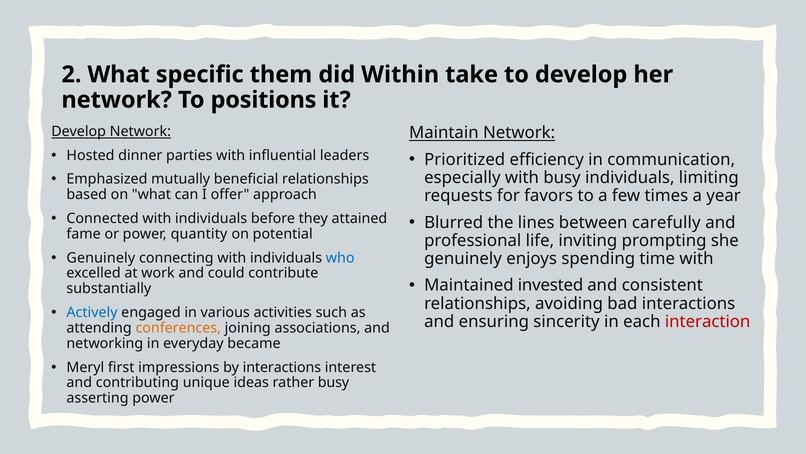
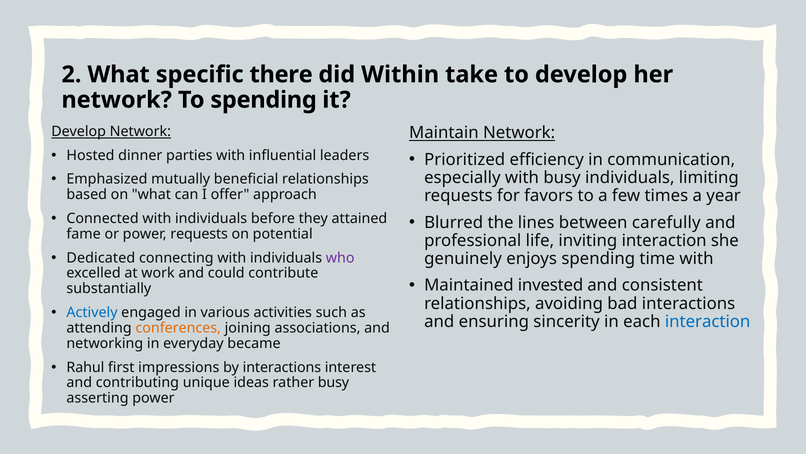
them: them -> there (281, 74)
To positions: positions -> spending (264, 100)
power quantity: quantity -> requests (199, 234)
inviting prompting: prompting -> interaction (664, 240)
Genuinely: Genuinely -> Dedicated (101, 257)
who colour: blue -> purple (340, 257)
interaction colour: red -> blue (708, 321)
Meryl: Meryl -> Rahul (85, 367)
